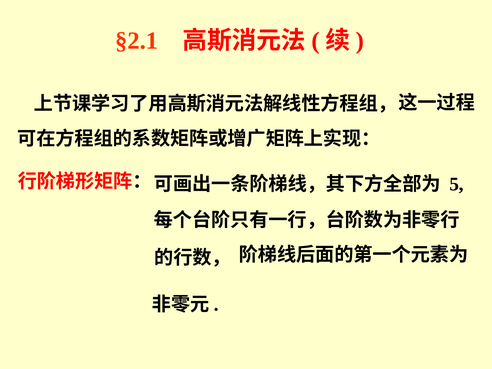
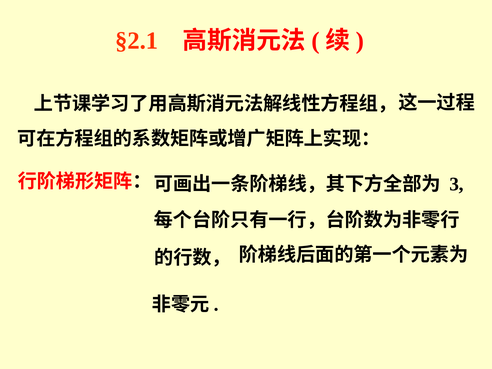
5: 5 -> 3 (457, 184)
